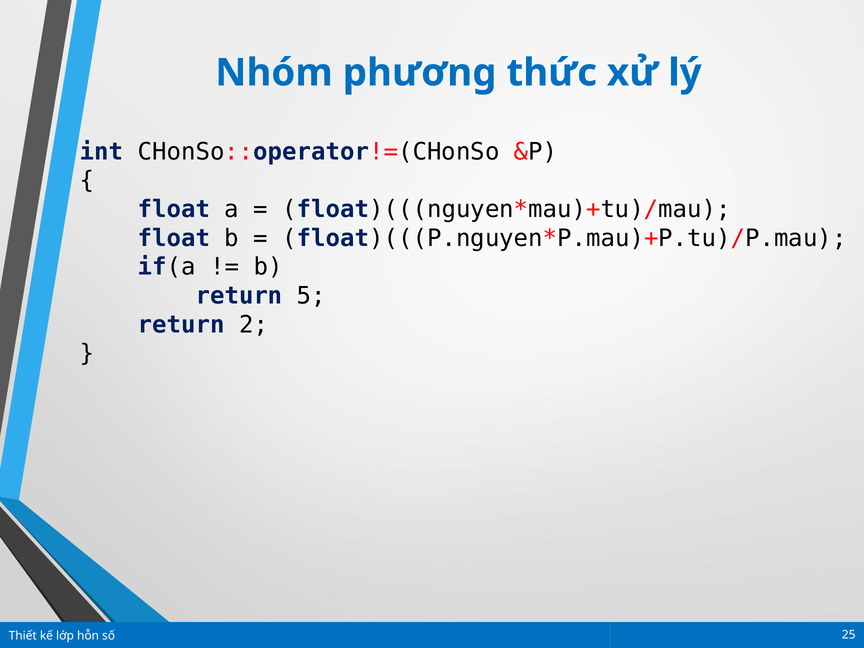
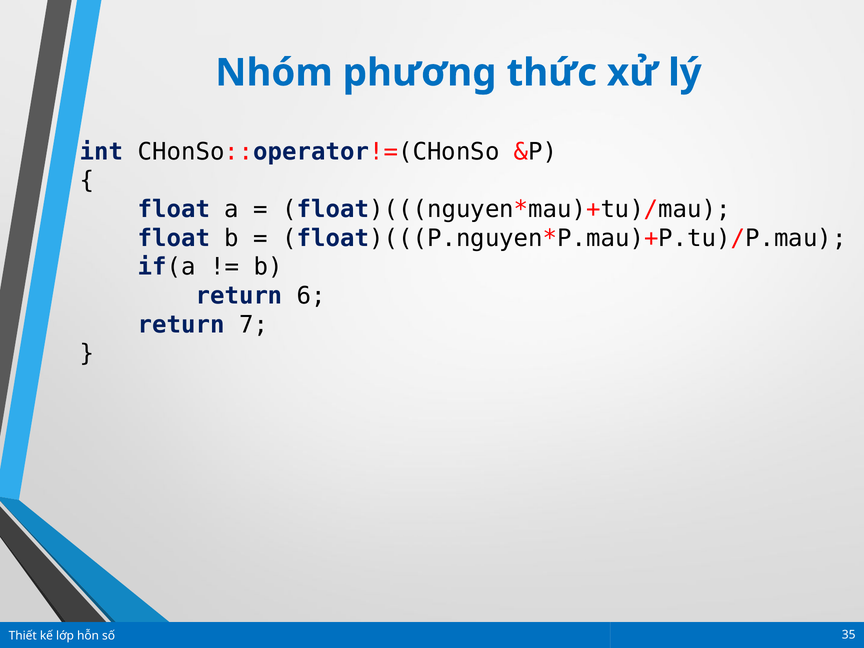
5: 5 -> 6 (311, 296)
2: 2 -> 7 (253, 325)
25: 25 -> 35 (849, 635)
